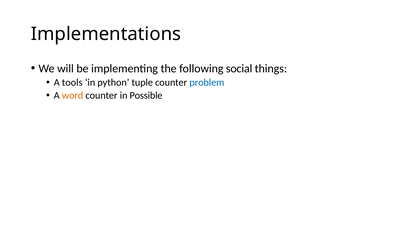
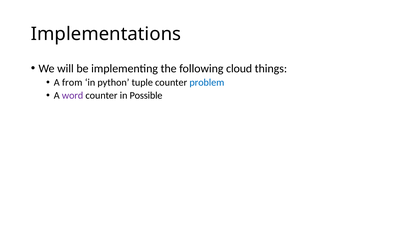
social: social -> cloud (239, 69)
tools: tools -> from (72, 83)
word colour: orange -> purple (73, 96)
